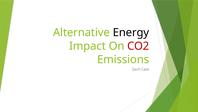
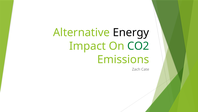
CO2 colour: red -> green (138, 46)
